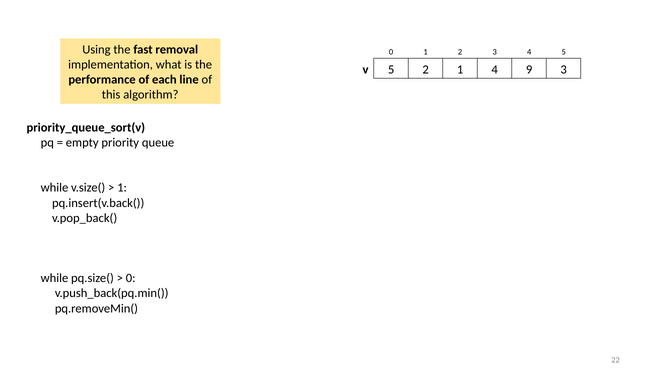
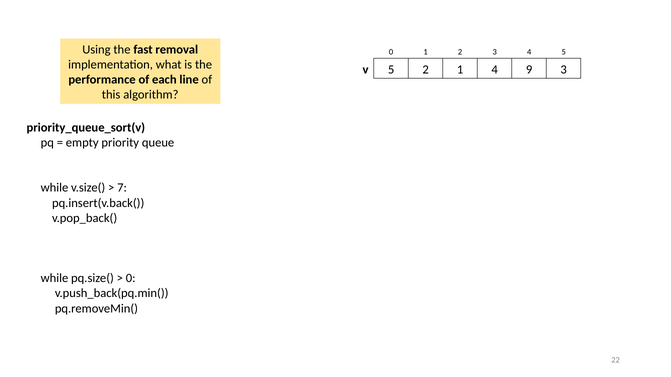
1: 1 -> 7 (122, 188)
